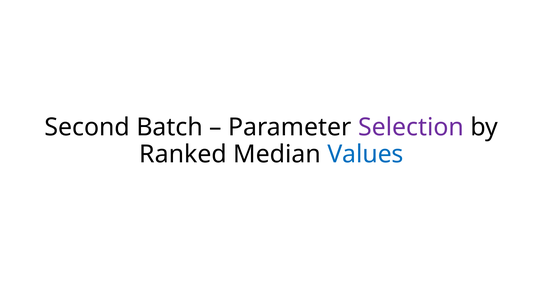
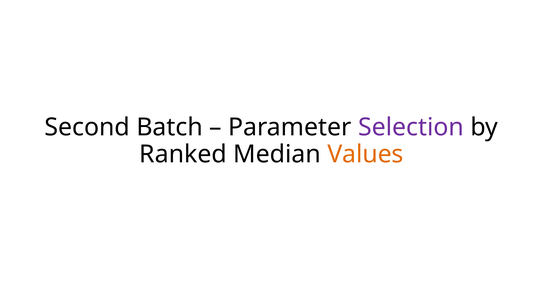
Values colour: blue -> orange (365, 154)
